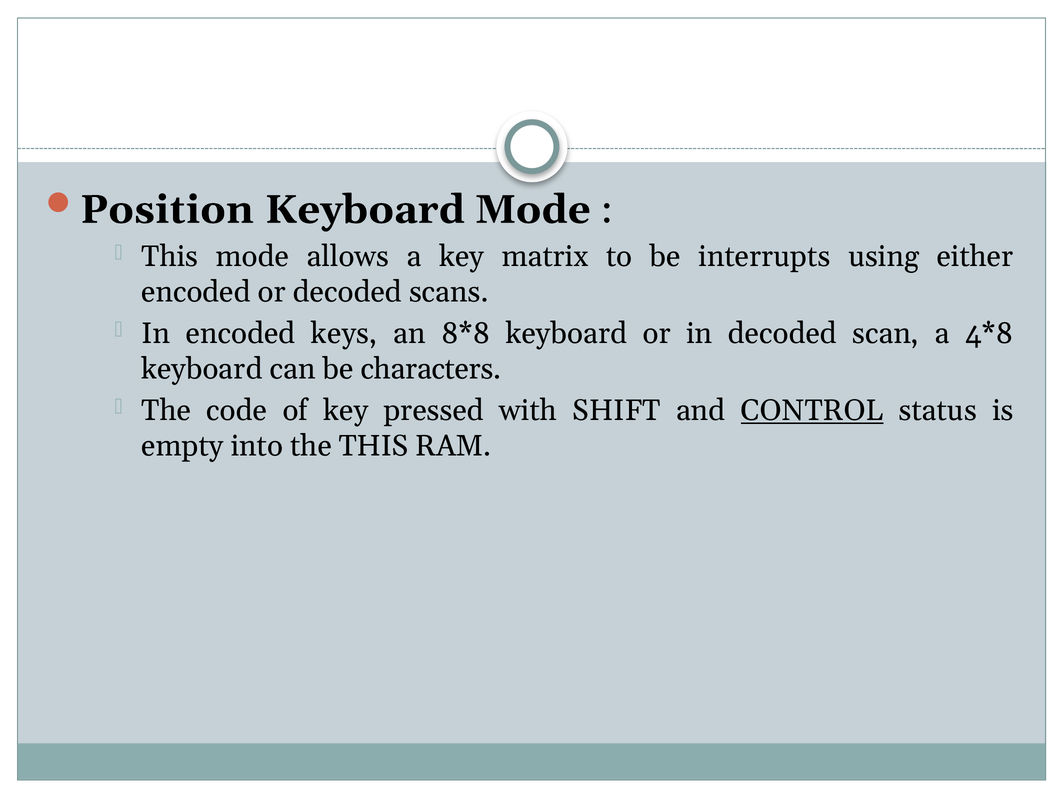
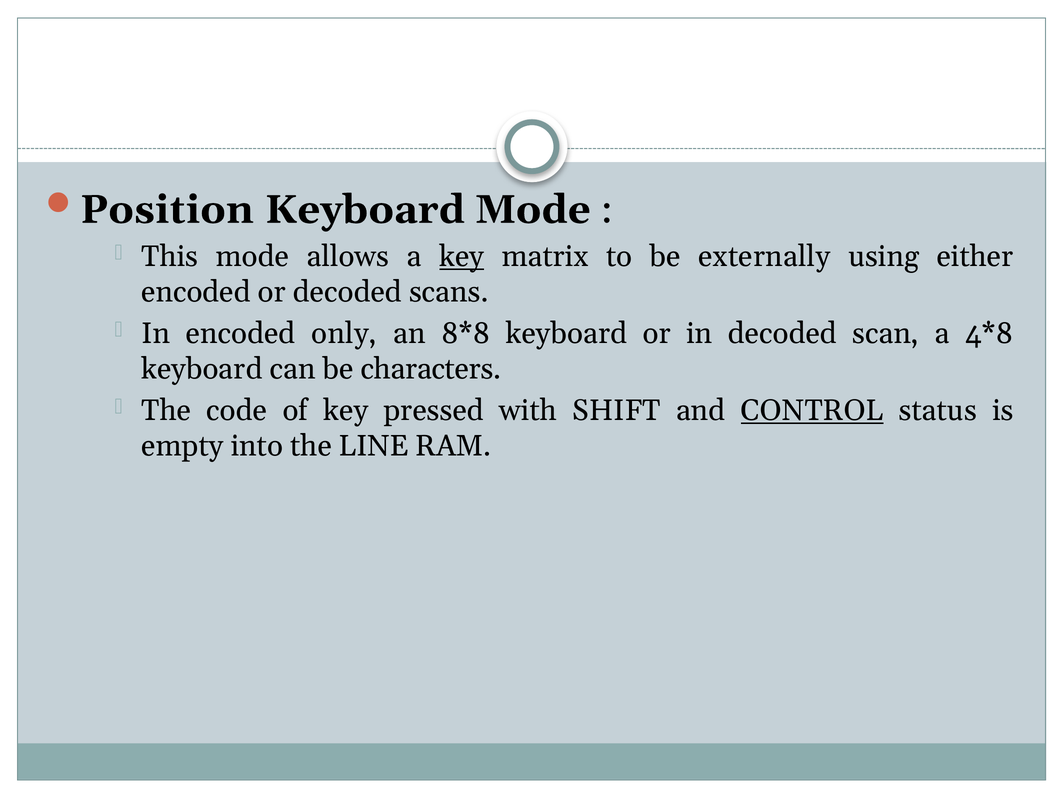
key underline: none -> present (462, 257)
interrupts: interrupts -> externally (764, 257)
keys: keys -> only (344, 334)
the THIS: THIS -> LINE (374, 446)
